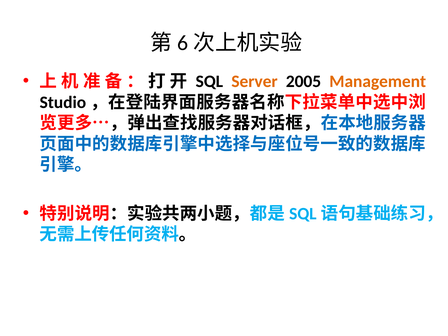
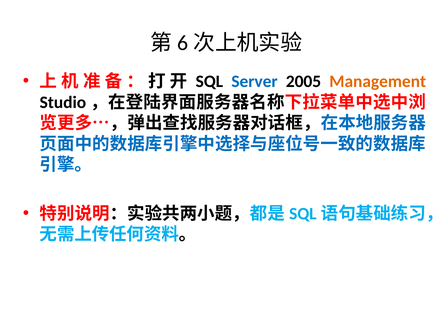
Server colour: orange -> blue (254, 81)
